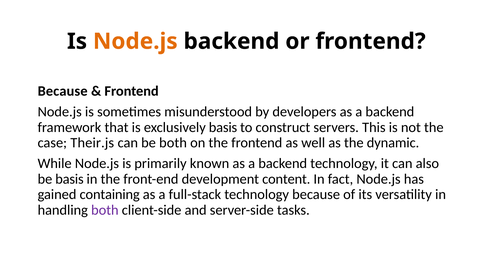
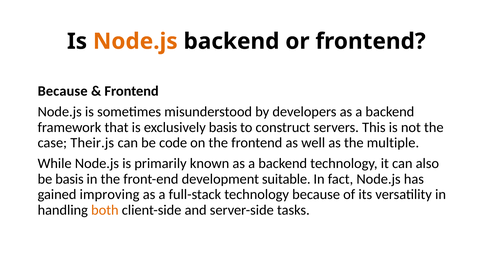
be both: both -> code (173, 143)
dynamic: dynamic -> multiple (393, 143)
content: content -> suitable (286, 179)
containing: containing -> improving (110, 195)
both colour: purple -> orange (105, 210)
